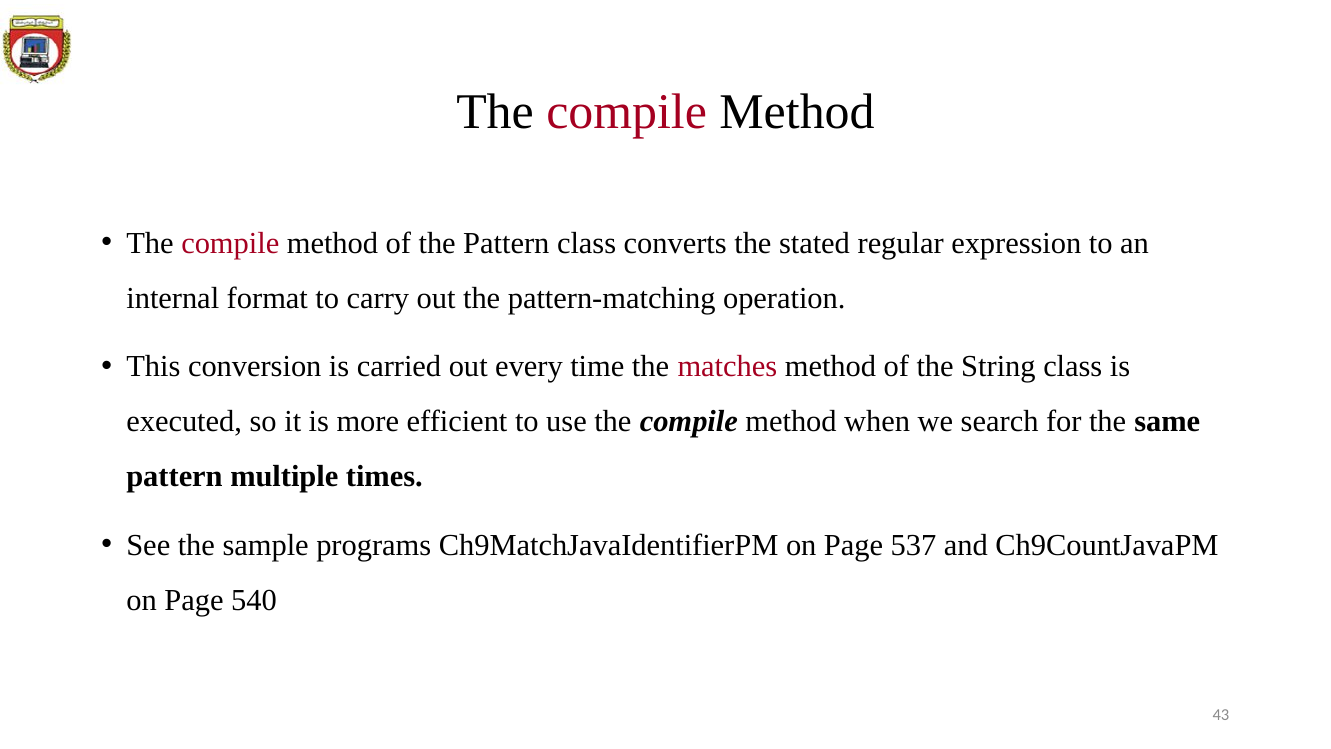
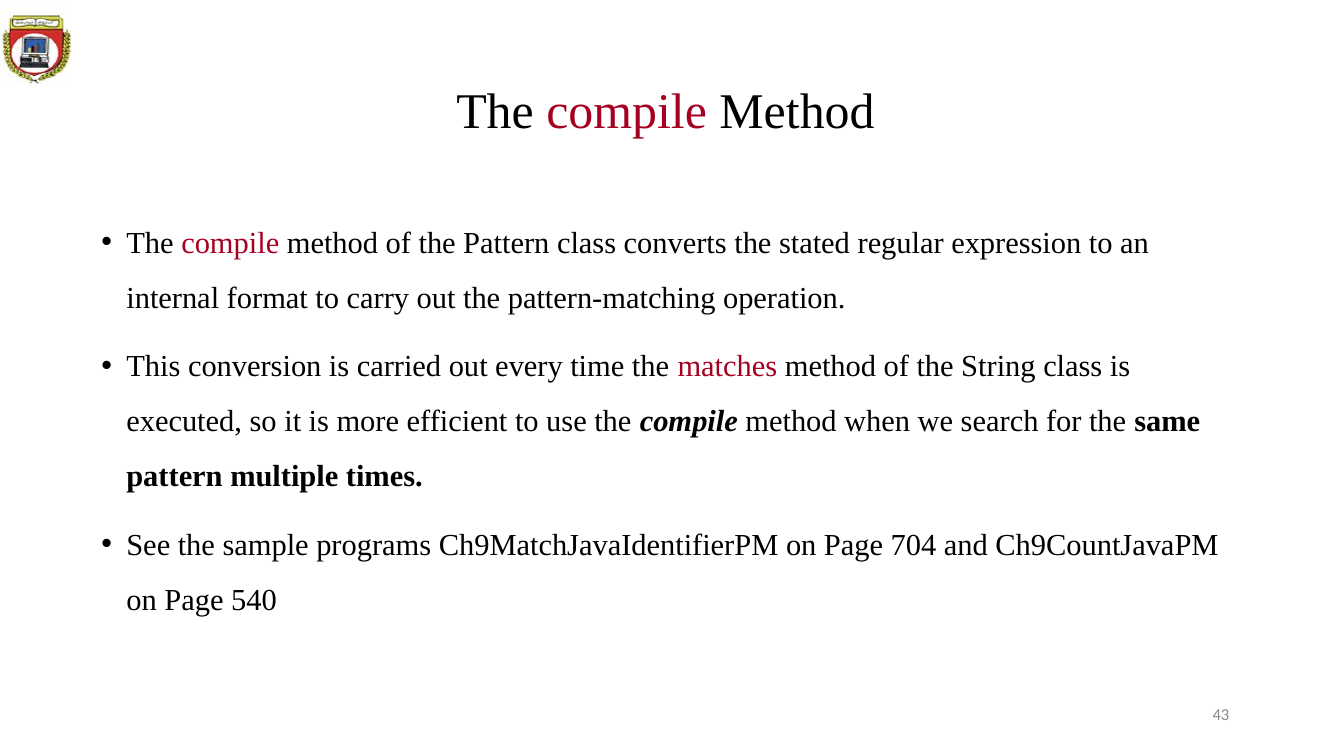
537: 537 -> 704 (914, 545)
